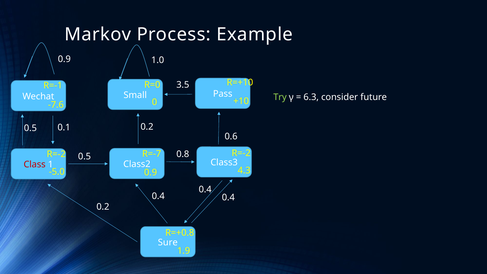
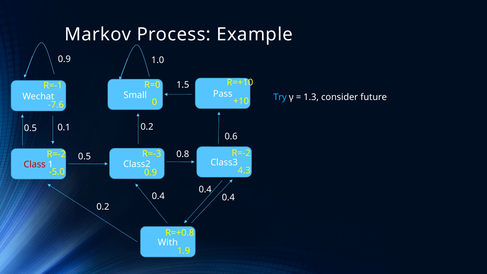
3.5: 3.5 -> 1.5 (183, 85)
Try colour: light green -> light blue (280, 97)
6.3: 6.3 -> 1.3 (311, 97)
R=-7: R=-7 -> R=-3 (152, 154)
Sure: Sure -> With (168, 242)
